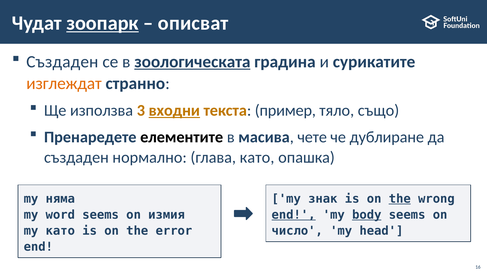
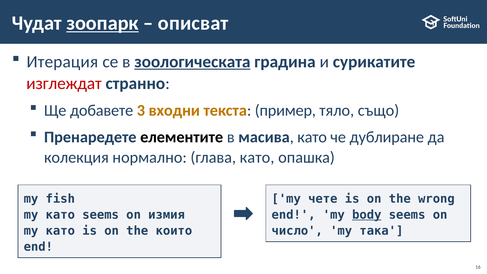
Създаден: Създаден -> Итерация (62, 62)
изглеждат colour: orange -> red (64, 84)
използва: използва -> добавете (102, 111)
входни underline: present -> none (174, 111)
масива чете: чете -> като (312, 137)
създаден: създаден -> колекция (76, 158)
няма: няма -> fish (60, 199)
знак: знак -> чете (323, 199)
the underline: present -> none (400, 199)
word: word -> като (60, 215)
end underline: present -> none (294, 215)
error: error -> които (174, 231)
head: head -> така (381, 231)
